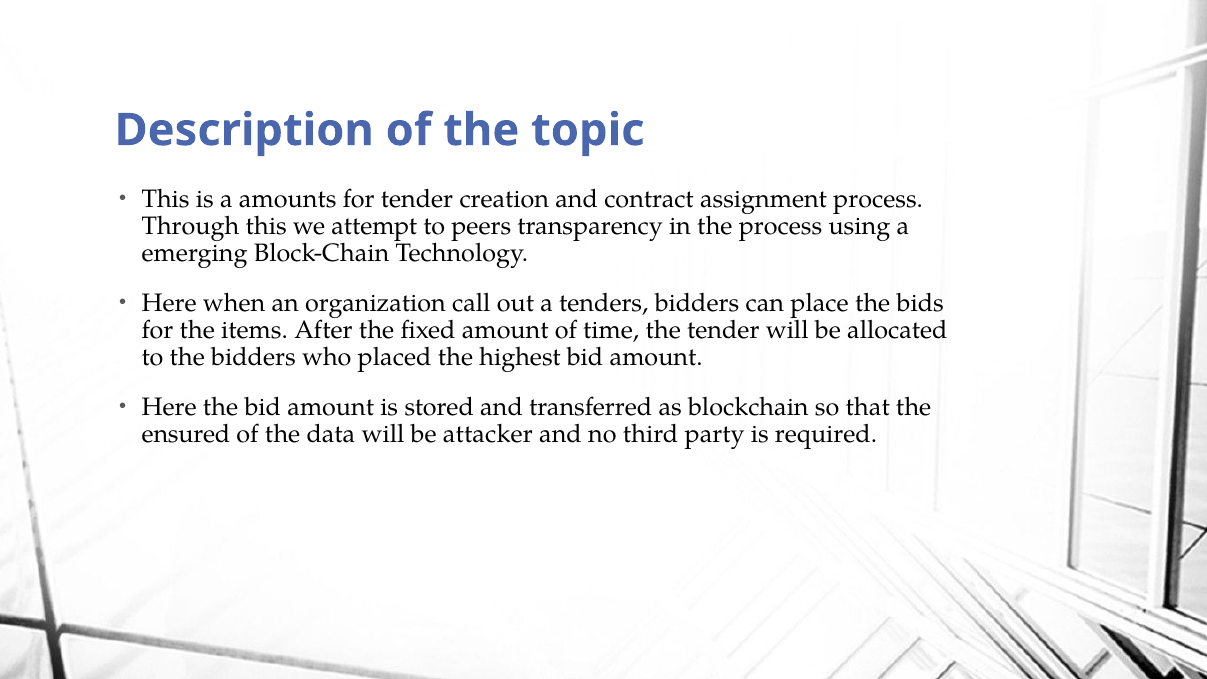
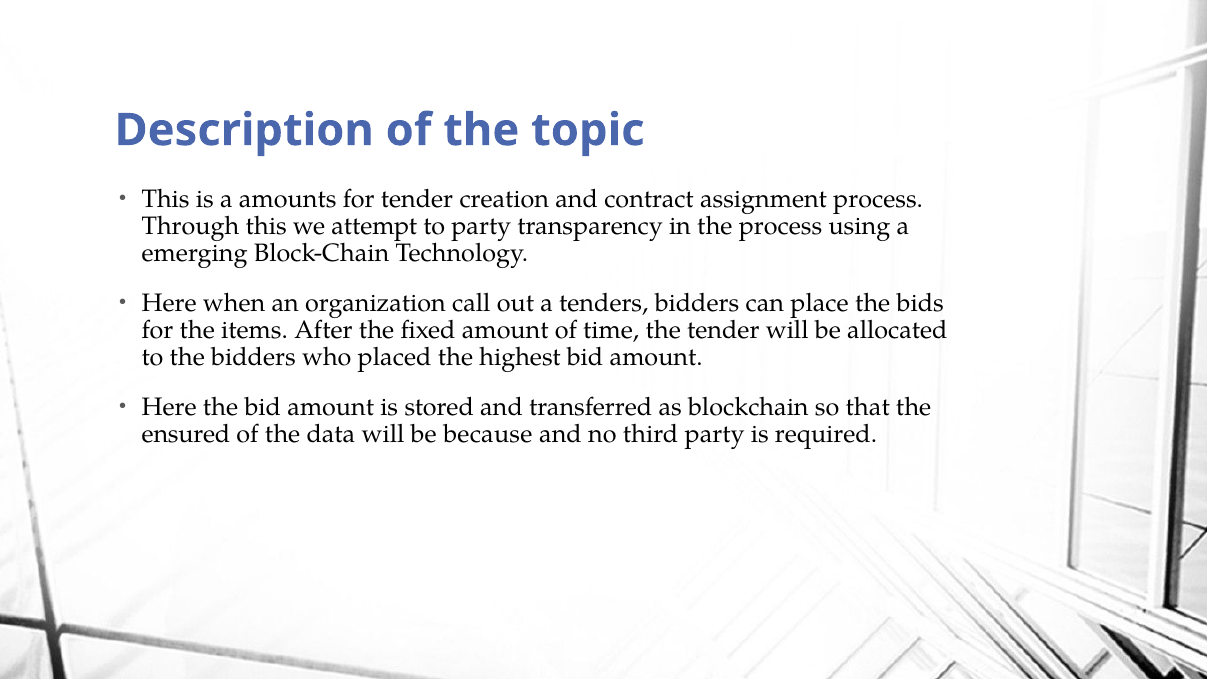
to peers: peers -> party (481, 226)
attacker: attacker -> because (488, 434)
